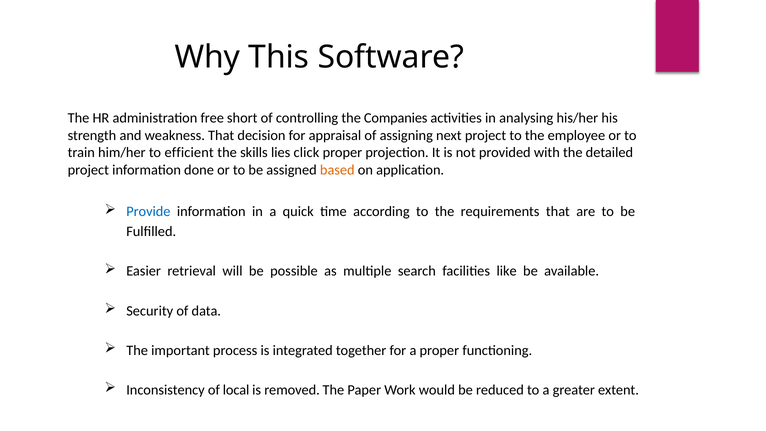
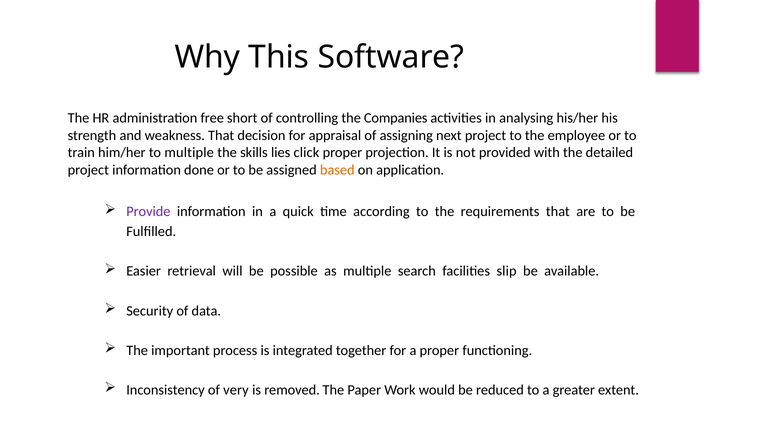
to efficient: efficient -> multiple (189, 153)
Provide colour: blue -> purple (148, 212)
like: like -> slip (507, 271)
local: local -> very (236, 390)
